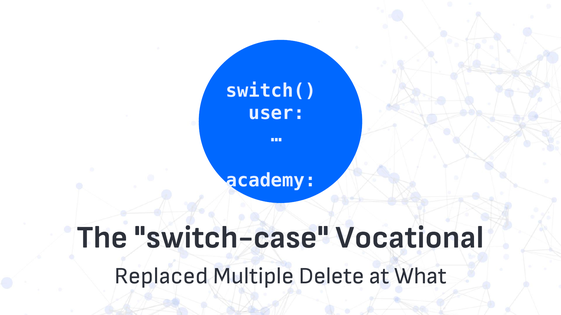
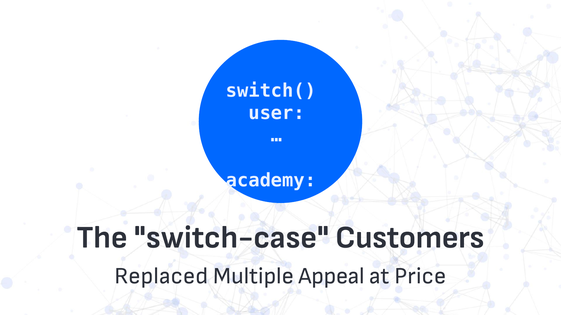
Vocational: Vocational -> Customers (410, 238)
Delete: Delete -> Appeal (332, 276)
What: What -> Price (420, 276)
